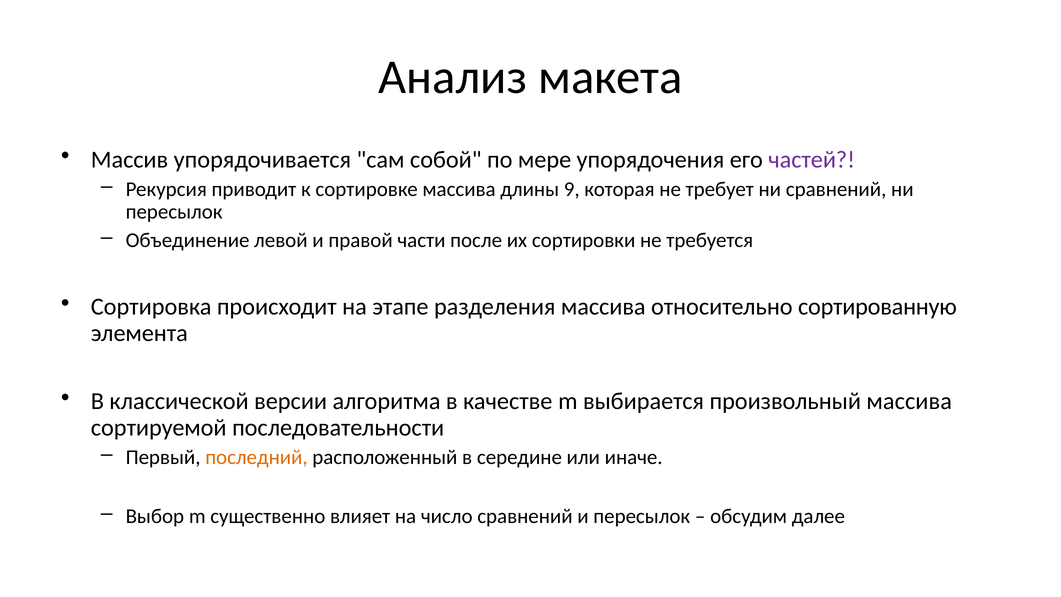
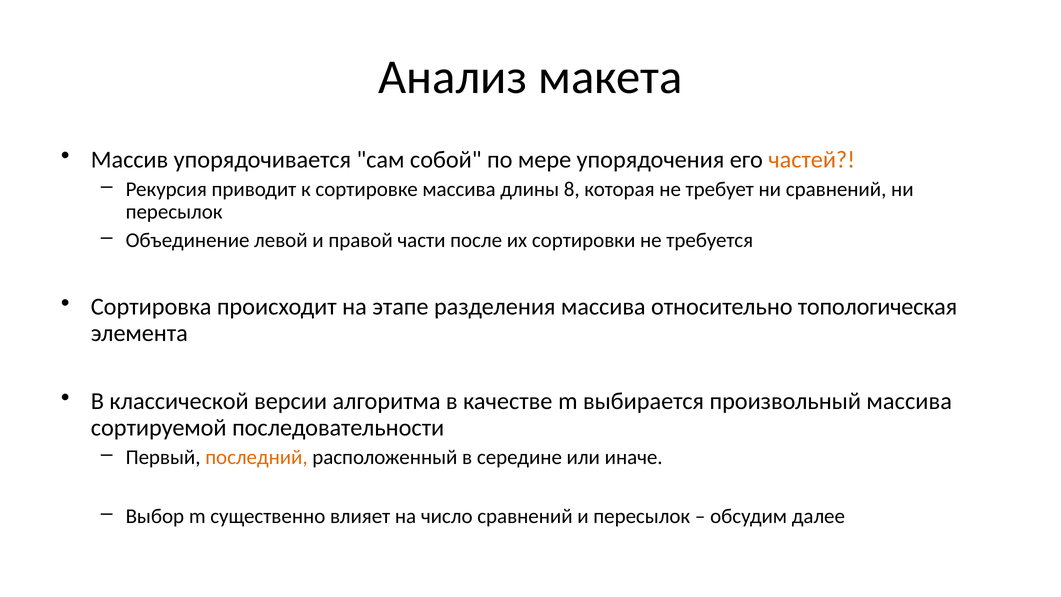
частей colour: purple -> orange (812, 160)
9: 9 -> 8 (572, 189)
сортированную: сортированную -> топологическая (877, 307)
